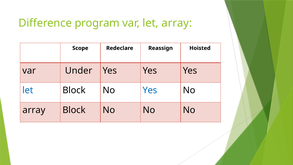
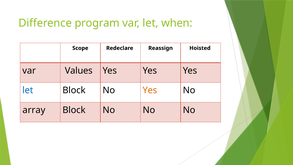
let array: array -> when (177, 23)
Under: Under -> Values (79, 71)
Yes colour: blue -> orange (150, 90)
